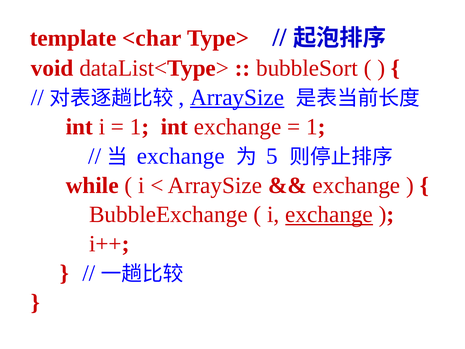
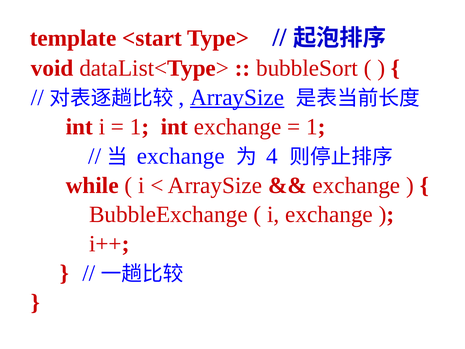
<char: <char -> <start (152, 38)
5: 5 -> 4 (272, 156)
exchange underline: present -> none (329, 214)
